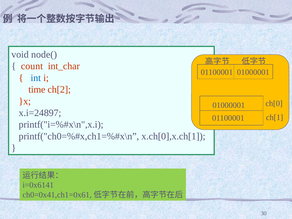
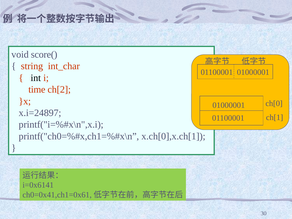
node(: node( -> score( (44, 54)
count: count -> string (32, 66)
int colour: blue -> black (36, 78)
